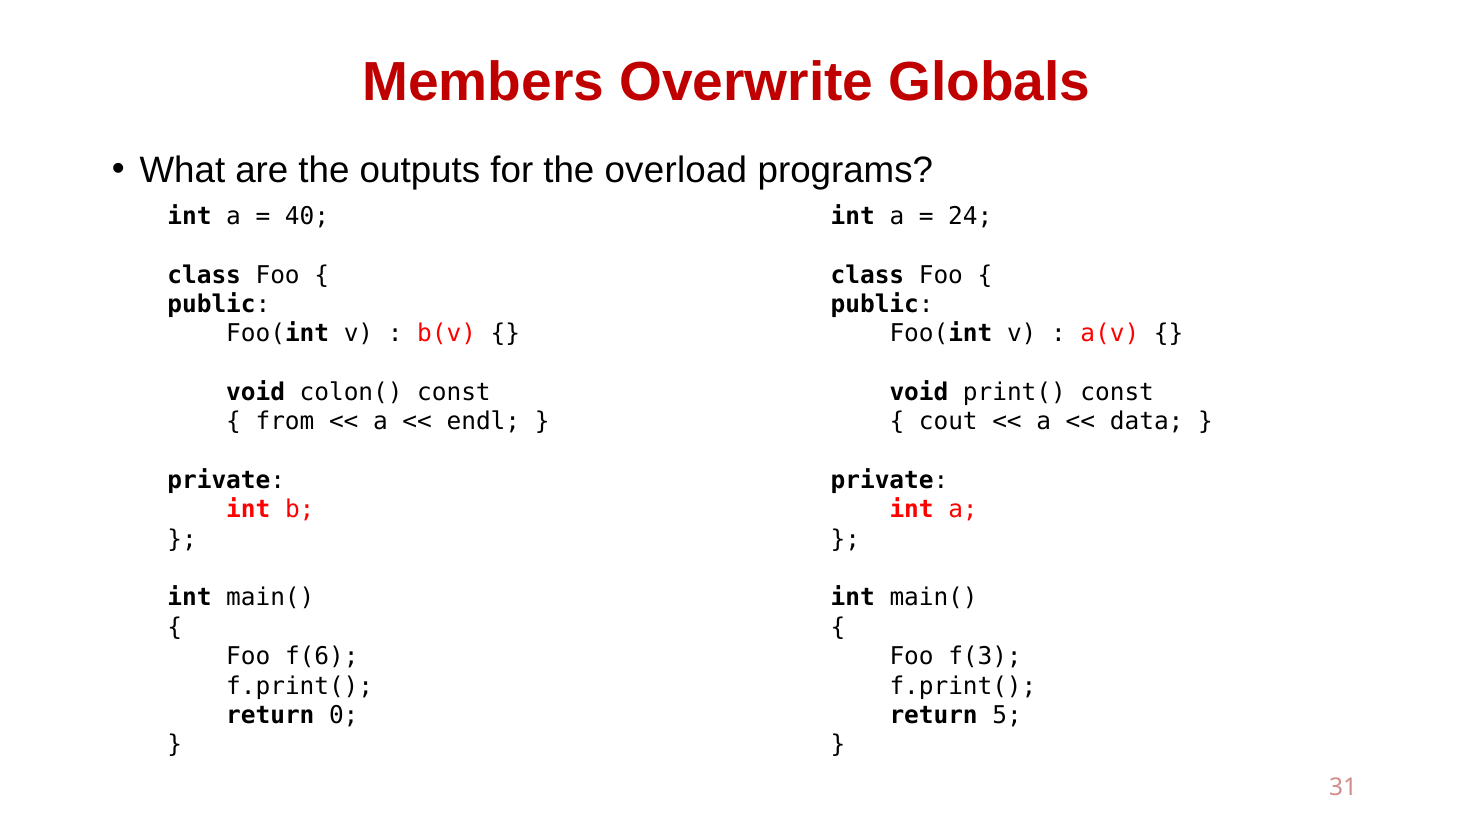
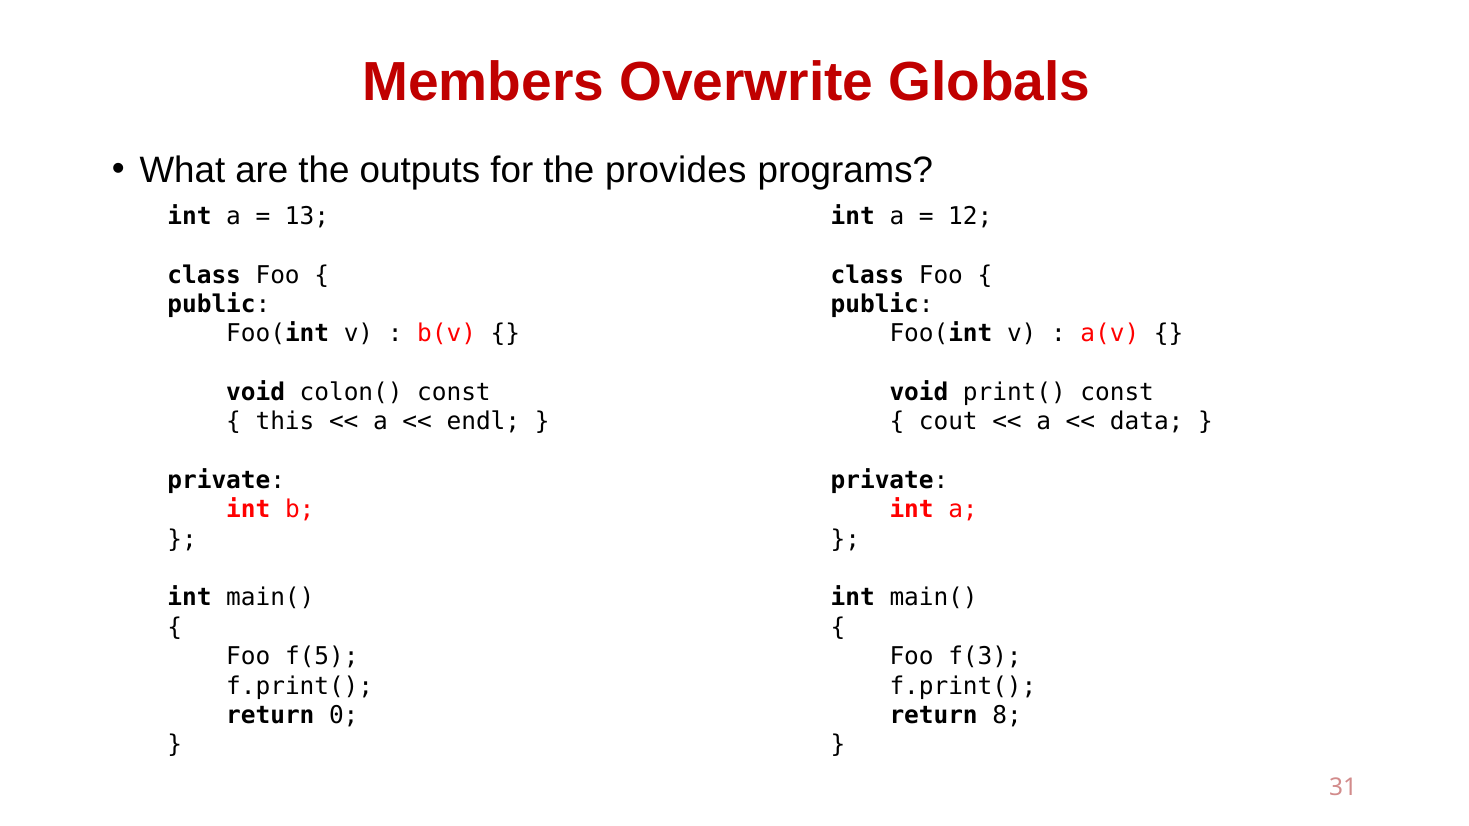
overload: overload -> provides (676, 170)
40: 40 -> 13 (307, 216)
24: 24 -> 12 (970, 216)
from: from -> this (285, 422)
f(6: f(6 -> f(5 (322, 657)
5: 5 -> 8 (1007, 716)
